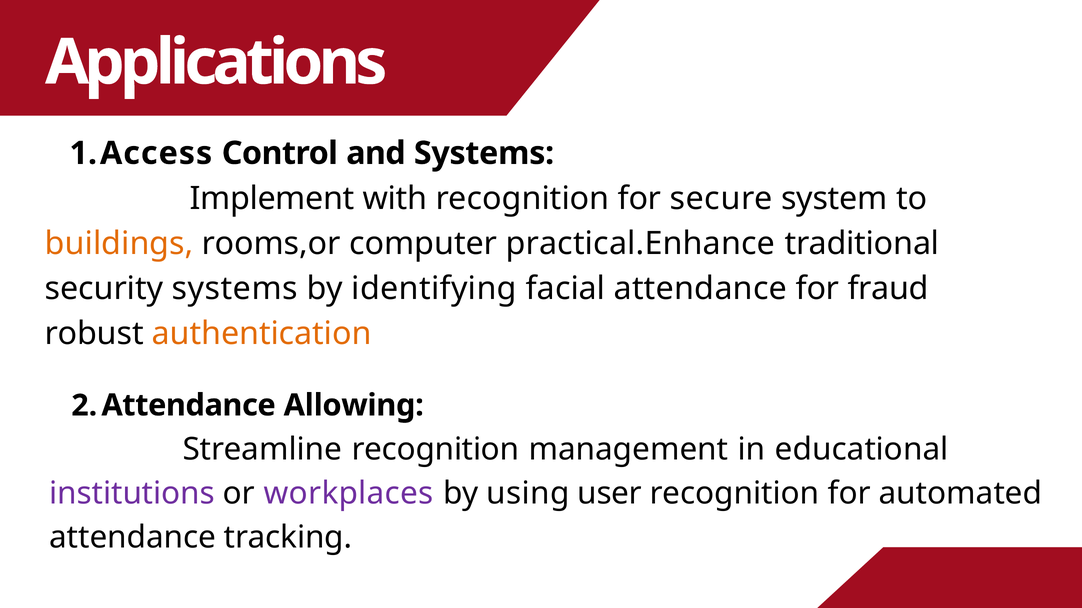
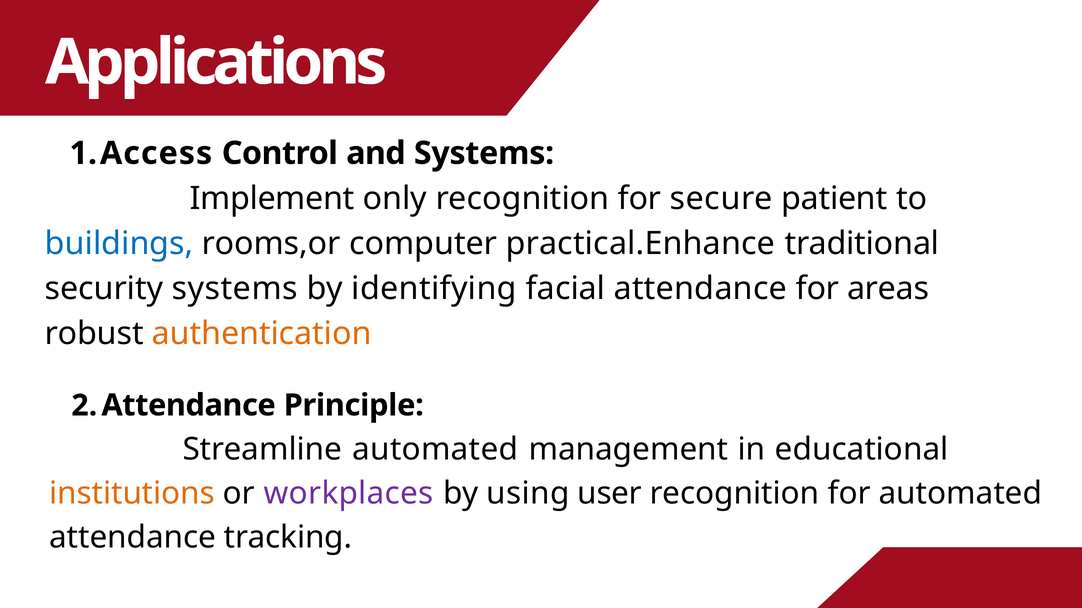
with: with -> only (395, 199)
system: system -> patient (834, 199)
buildings colour: orange -> blue (119, 244)
fraud: fraud -> areas (888, 289)
Allowing: Allowing -> Principle (354, 406)
Streamline recognition: recognition -> automated (435, 450)
institutions colour: purple -> orange (132, 494)
